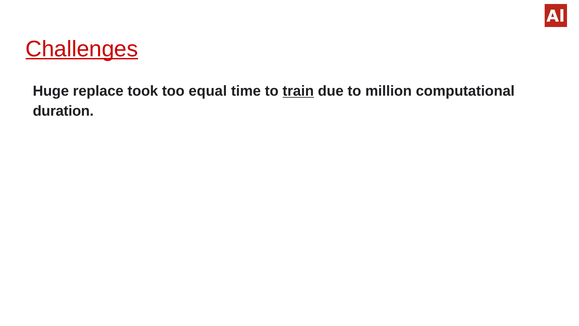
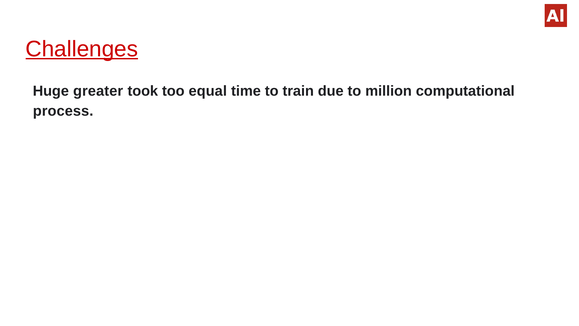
replace: replace -> greater (98, 91)
train underline: present -> none (298, 91)
duration: duration -> process (63, 111)
